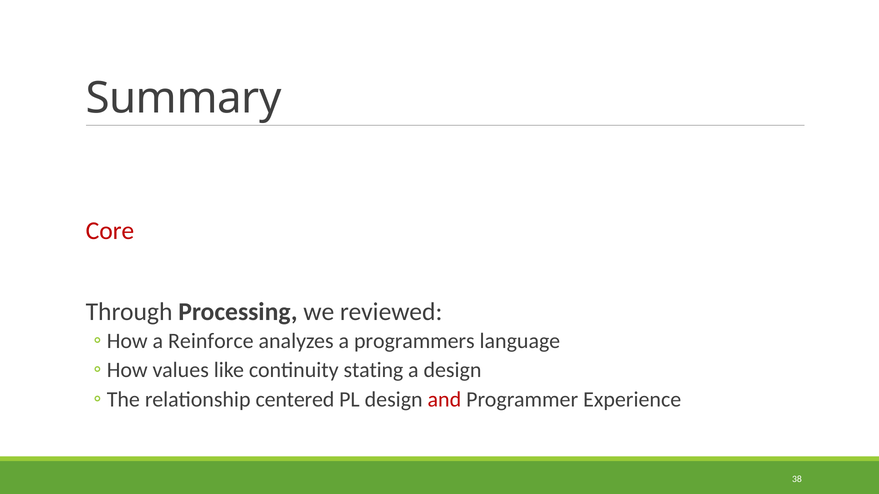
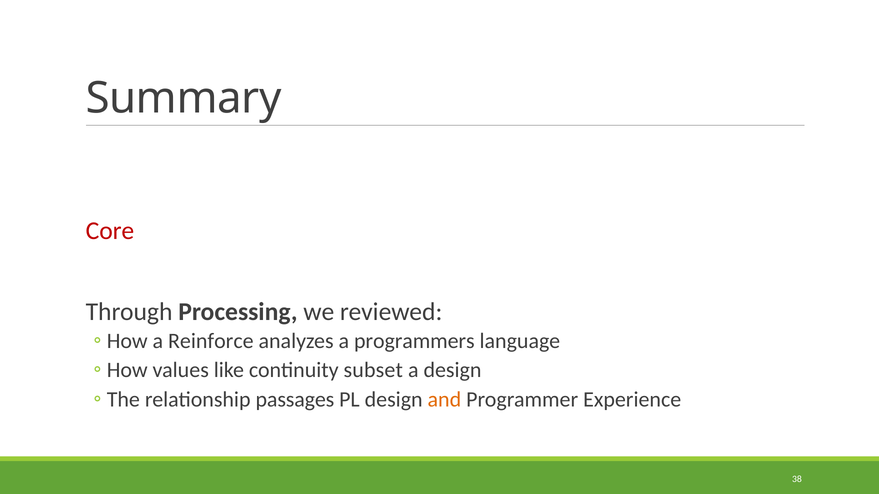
stating: stating -> subset (373, 371)
centered: centered -> passages (295, 400)
and colour: red -> orange (444, 400)
